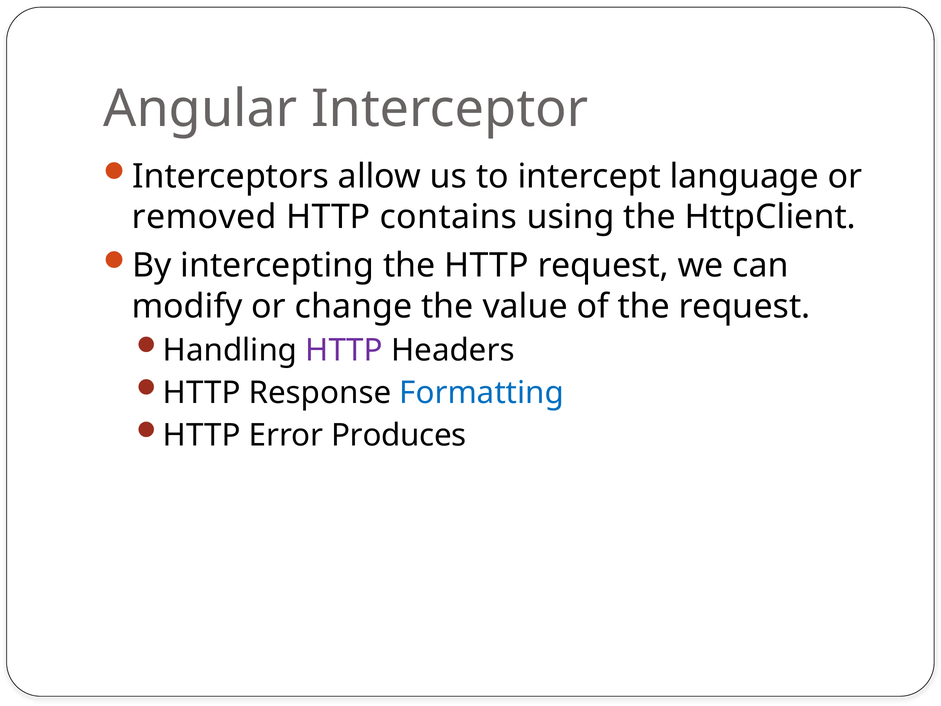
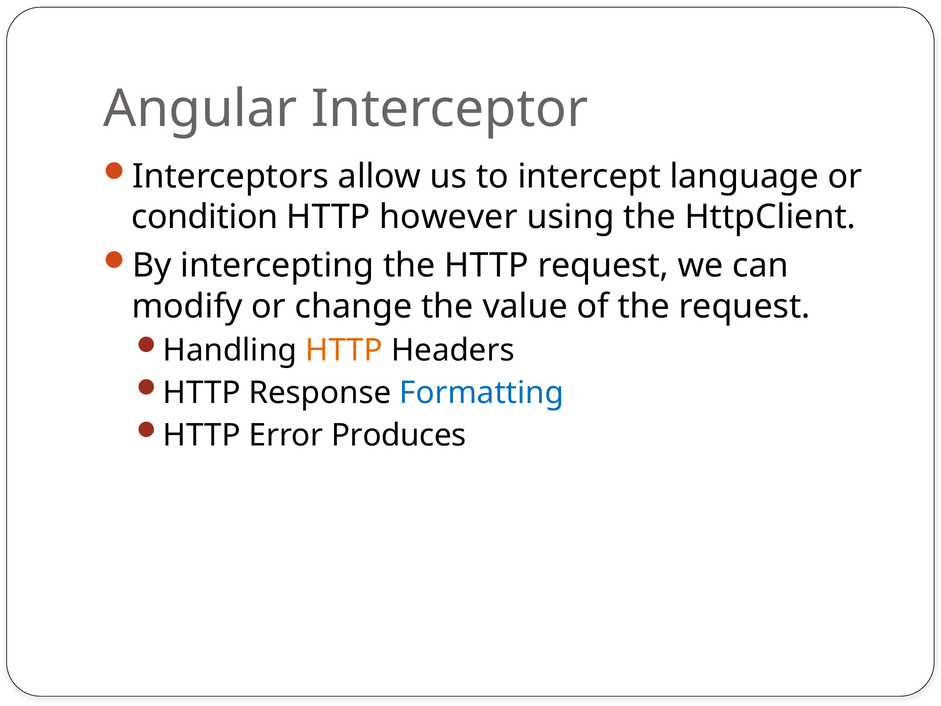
removed: removed -> condition (205, 217)
contains: contains -> however (449, 217)
HTTP colour: purple -> orange (344, 350)
